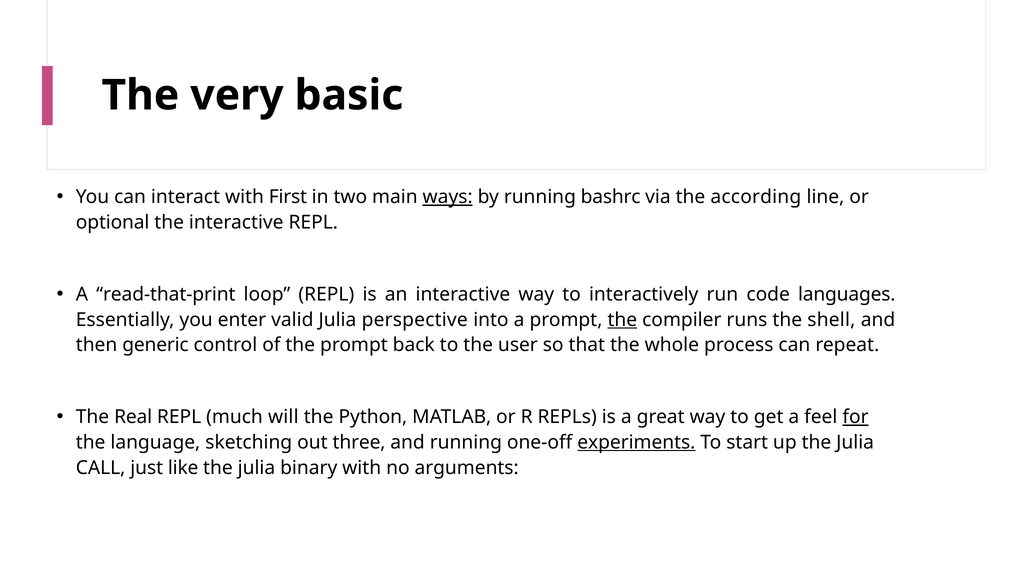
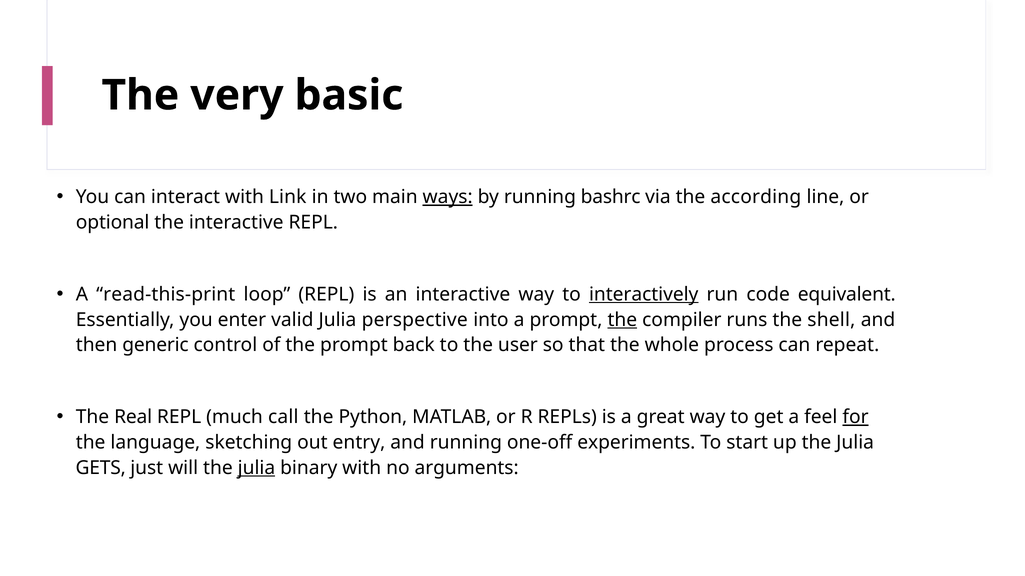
First: First -> Link (288, 197)
read-that-print: read-that-print -> read-this-print (166, 295)
interactively underline: none -> present (644, 295)
languages: languages -> equivalent (847, 295)
will: will -> call (283, 417)
three: three -> entry (359, 443)
experiments underline: present -> none (636, 443)
CALL: CALL -> GETS (101, 468)
like: like -> will (183, 468)
julia underline: none -> present (256, 468)
